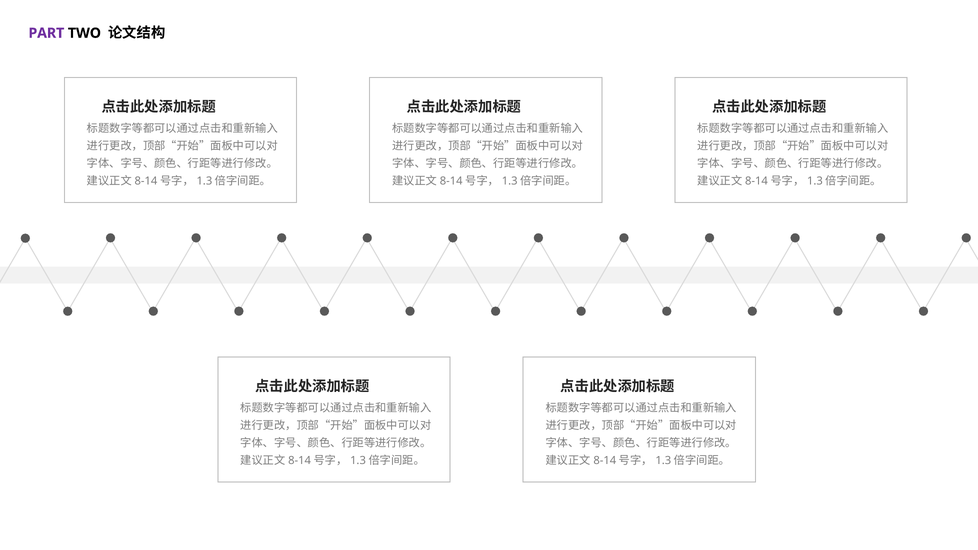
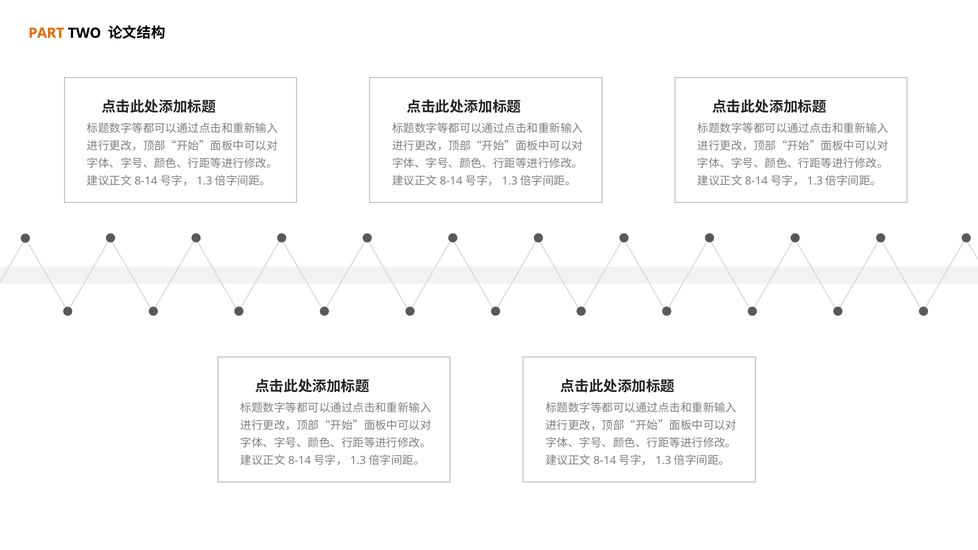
PART colour: purple -> orange (46, 33)
